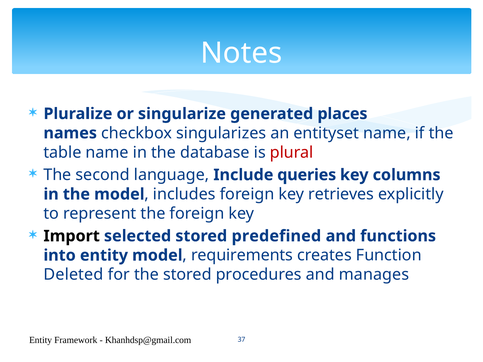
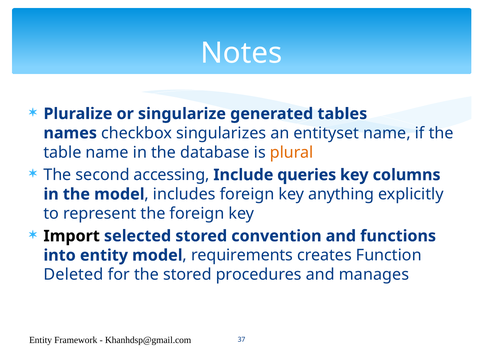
places: places -> tables (342, 114)
plural colour: red -> orange (292, 152)
language: language -> accessing (172, 175)
retrieves: retrieves -> anything (341, 194)
predefined: predefined -> convention (276, 236)
